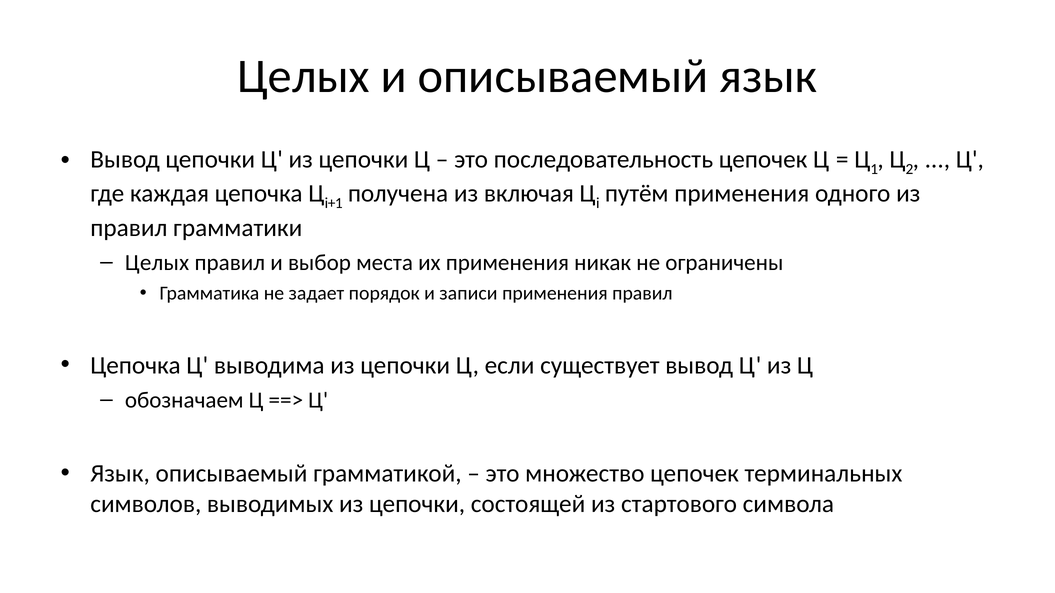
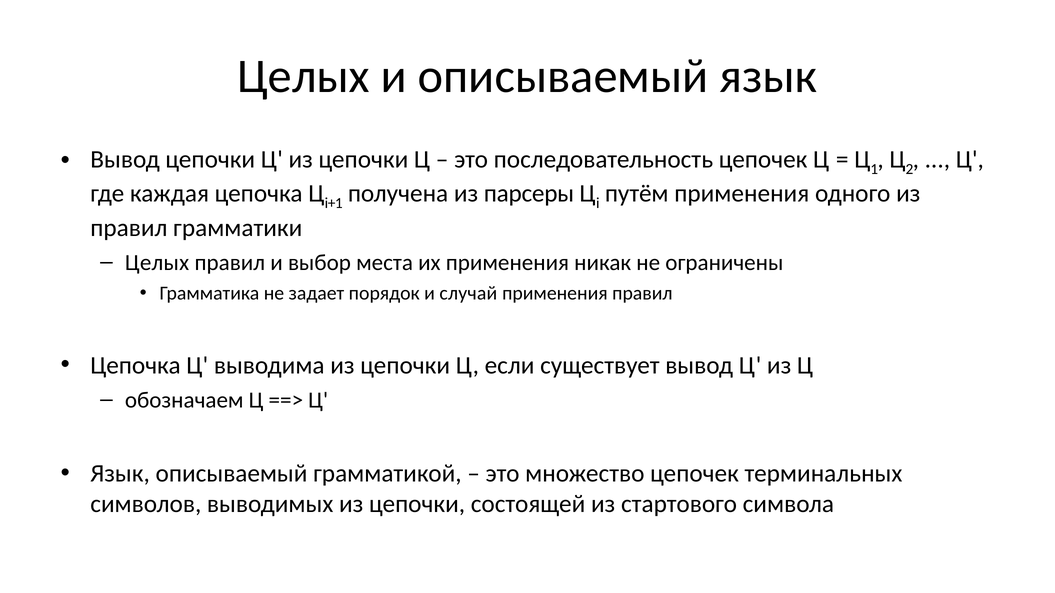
включая: включая -> парсеры (529, 194)
записи: записи -> случай (468, 294)
